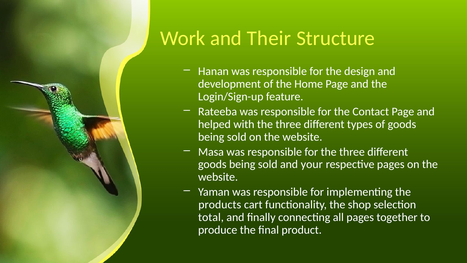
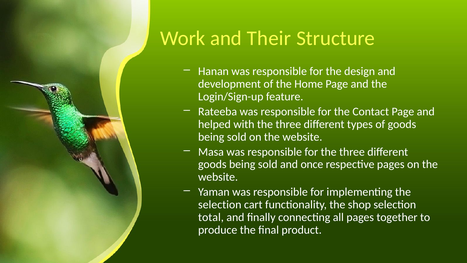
your: your -> once (312, 164)
products: products -> selection (220, 204)
